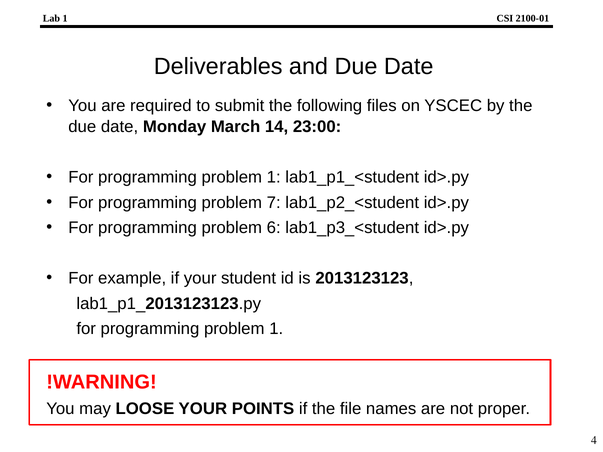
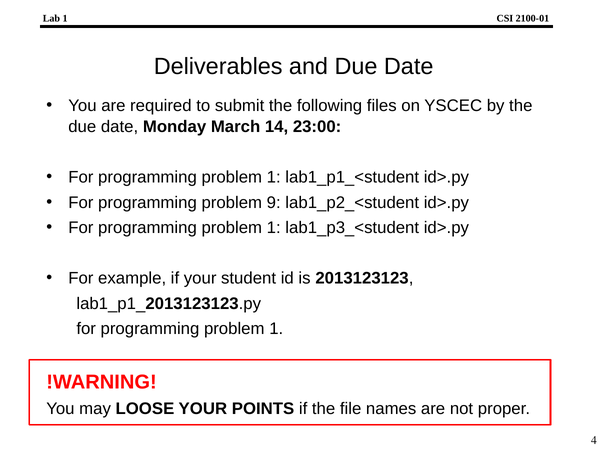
7: 7 -> 9 (274, 203)
6: 6 -> 1 (274, 228)
